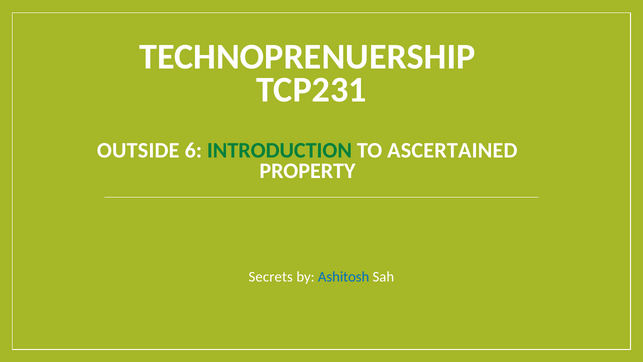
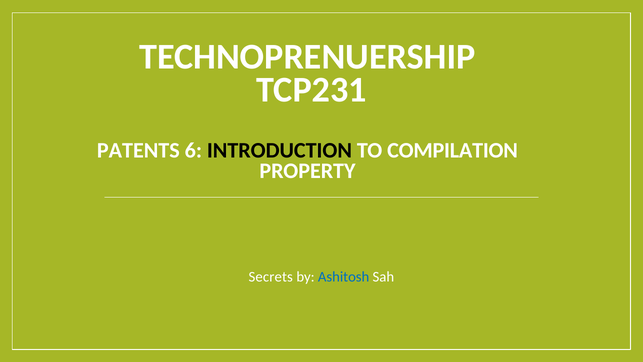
OUTSIDE: OUTSIDE -> PATENTS (138, 150)
INTRODUCTION colour: green -> black (279, 150)
ASCERTAINED: ASCERTAINED -> COMPILATION (453, 150)
